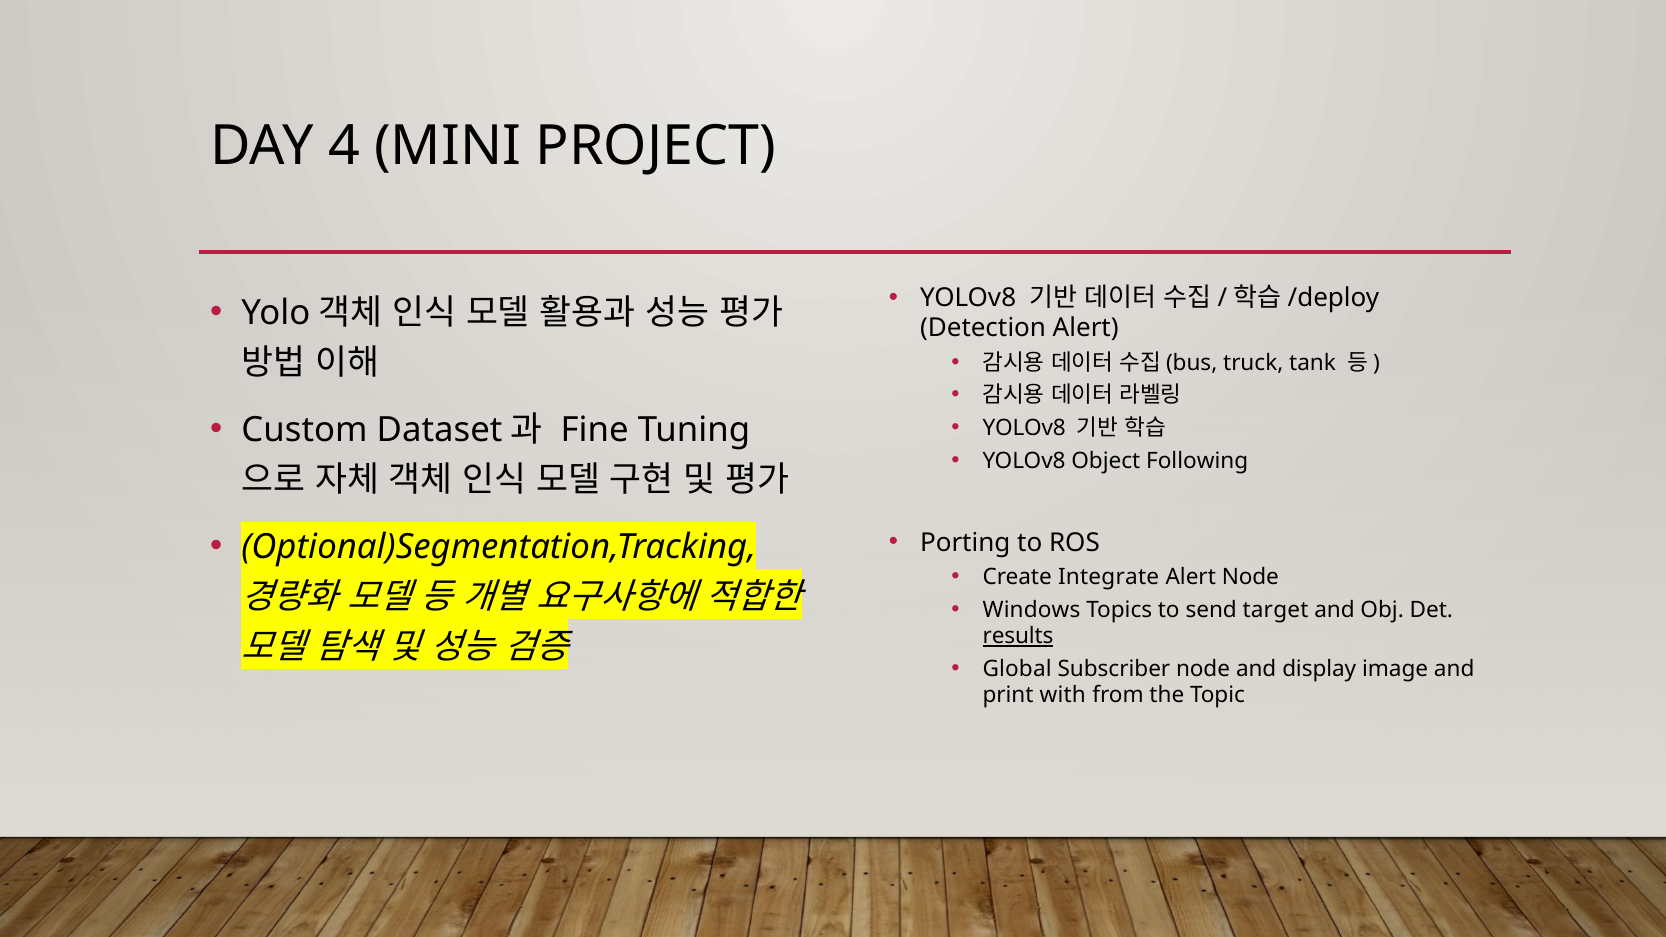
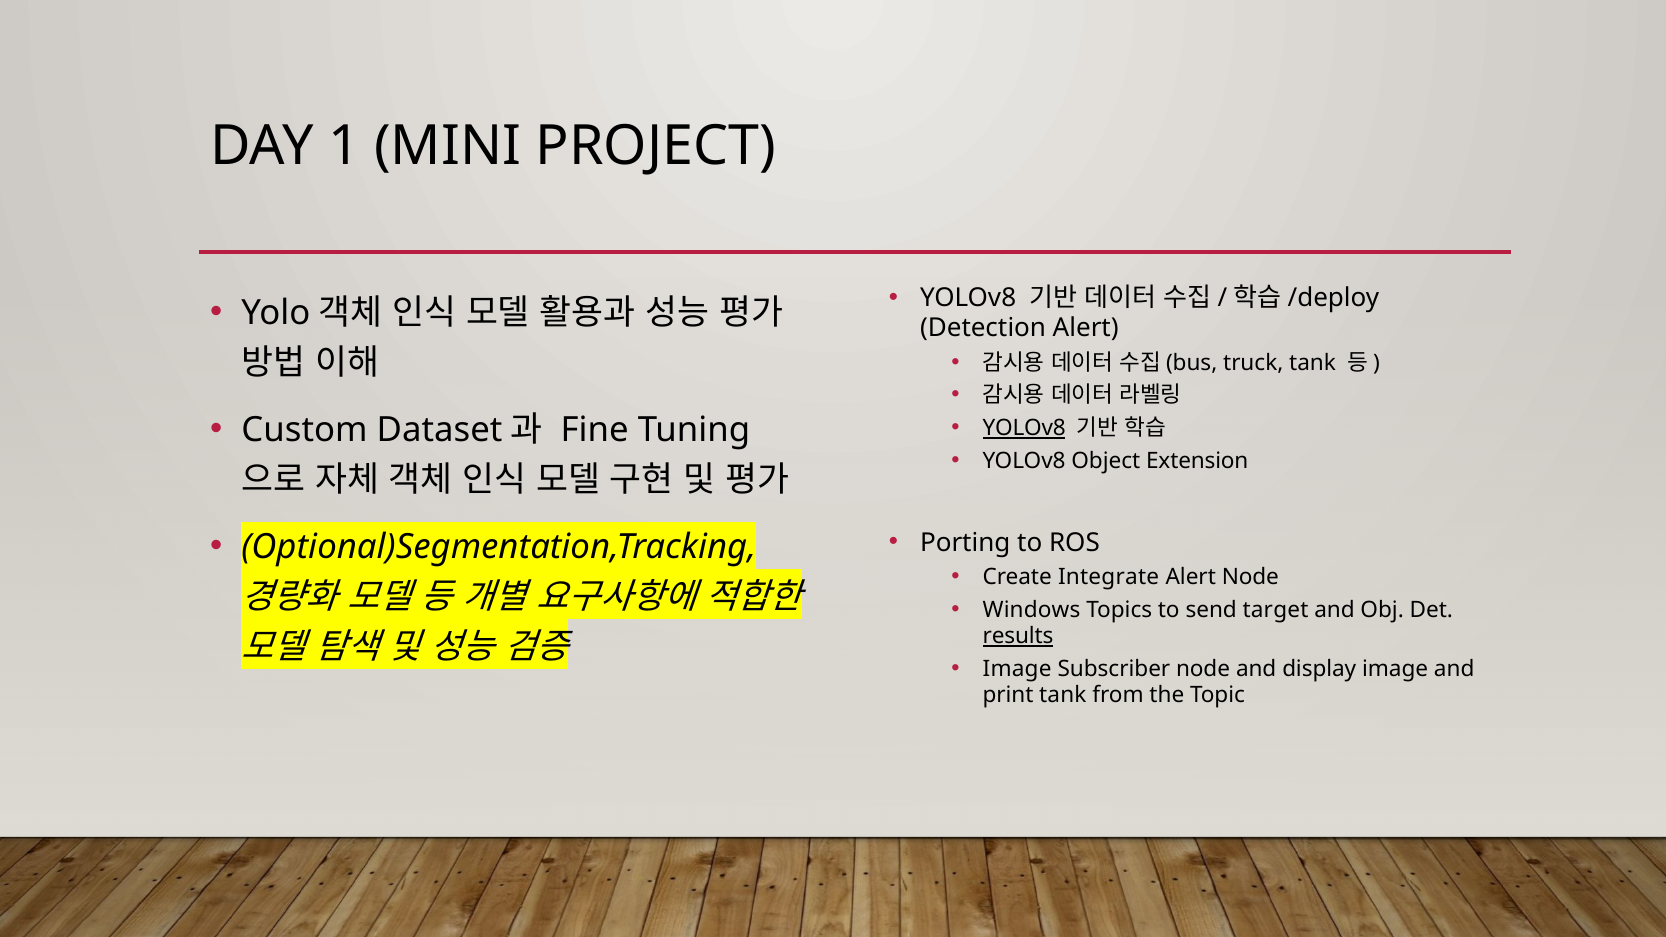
4: 4 -> 1 (344, 146)
YOLOv8 underline: none -> present (1024, 428)
Following: Following -> Extension (1197, 461)
Global: Global -> Image (1017, 669)
print with: with -> tank (1063, 695)
